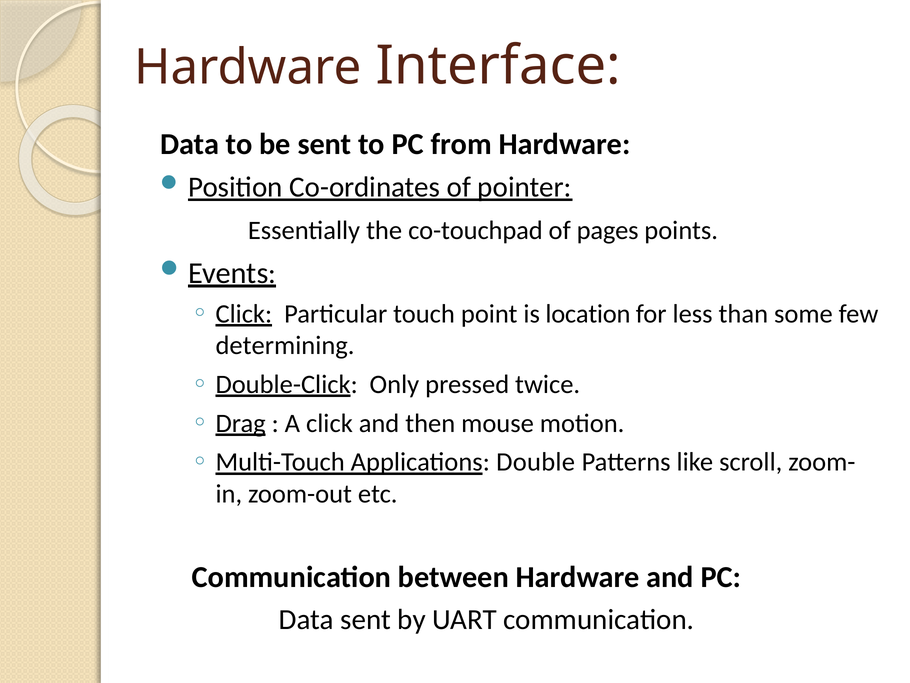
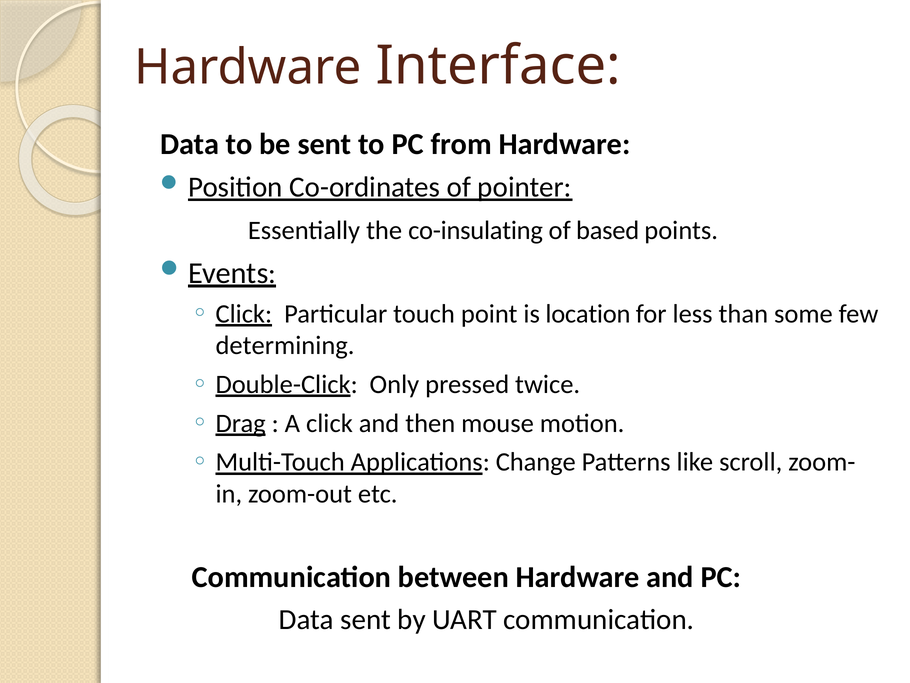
co-touchpad: co-touchpad -> co-insulating (476, 230)
pages: pages -> based (608, 230)
Double: Double -> Change (536, 462)
